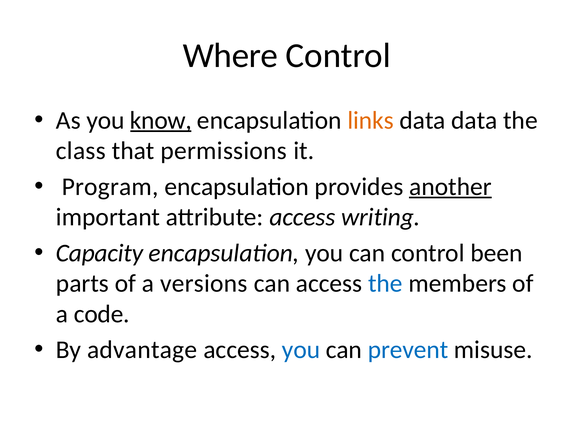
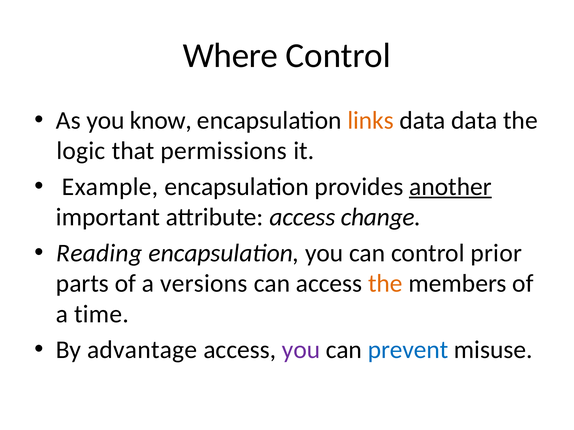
know underline: present -> none (161, 120)
class: class -> logic (81, 151)
Program: Program -> Example (110, 187)
writing: writing -> change (381, 217)
Capacity: Capacity -> Reading (99, 253)
been: been -> prior (496, 253)
the colour: blue -> orange (385, 284)
code: code -> time (101, 315)
you colour: blue -> purple (301, 350)
